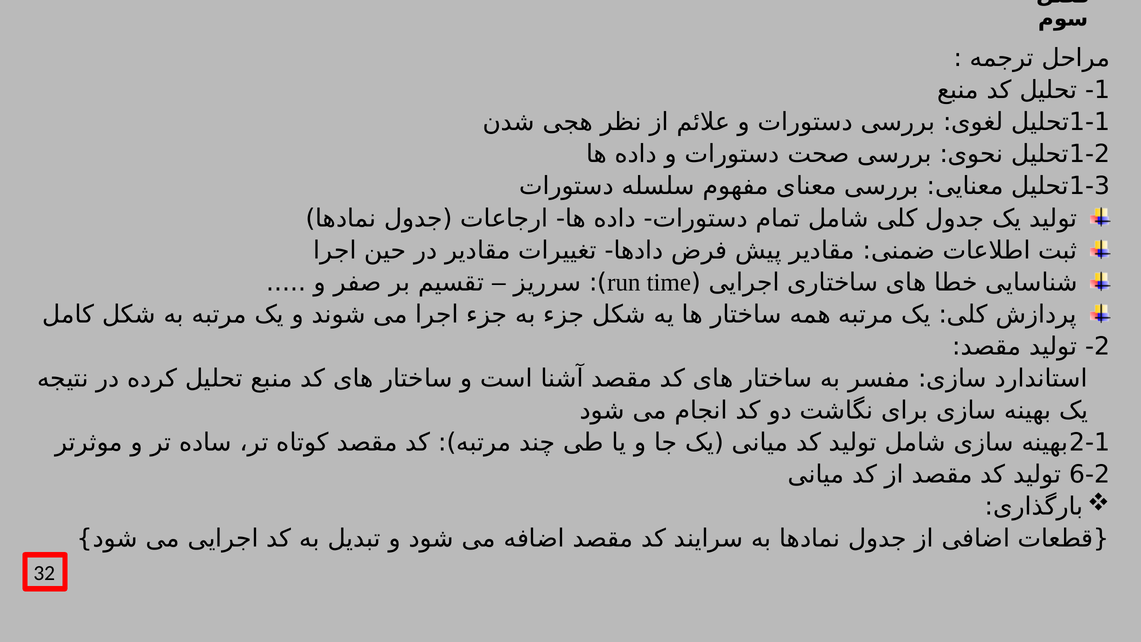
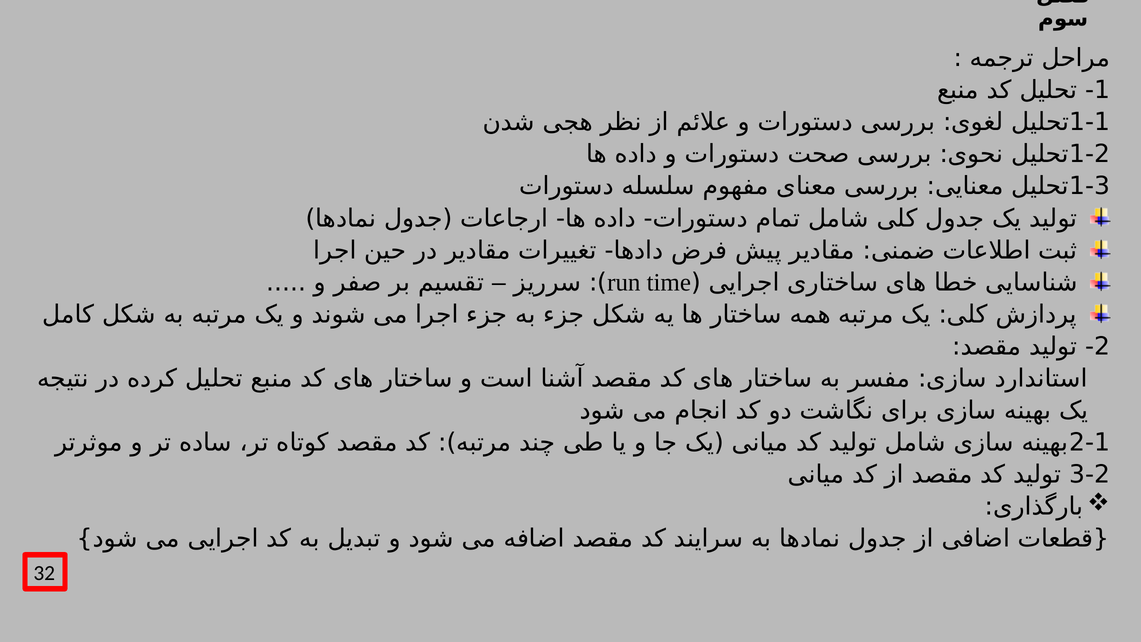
6-2: 6-2 -> 3-2 (1090, 475)
